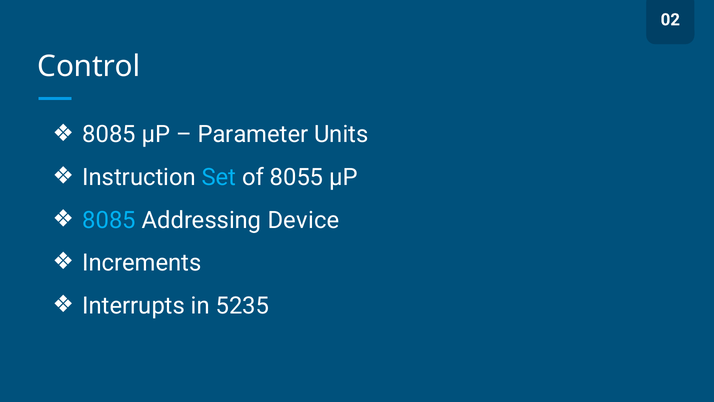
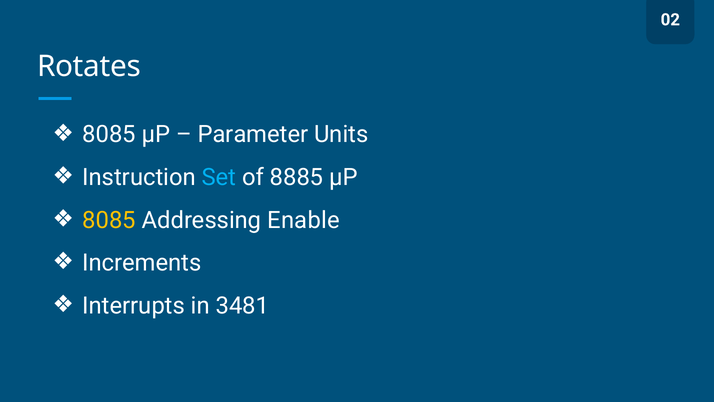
Control: Control -> Rotates (89, 66)
8055: 8055 -> 8885 (297, 177)
8085 colour: light blue -> yellow (109, 220)
Device: Device -> Enable (303, 220)
5235: 5235 -> 3481 (242, 305)
